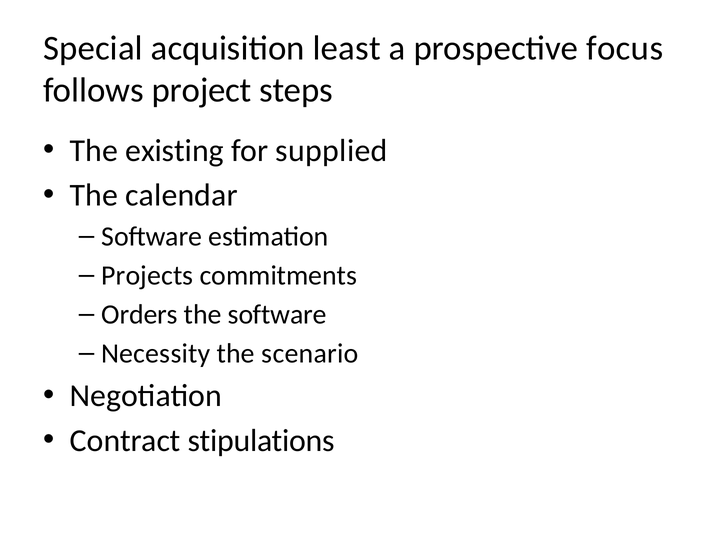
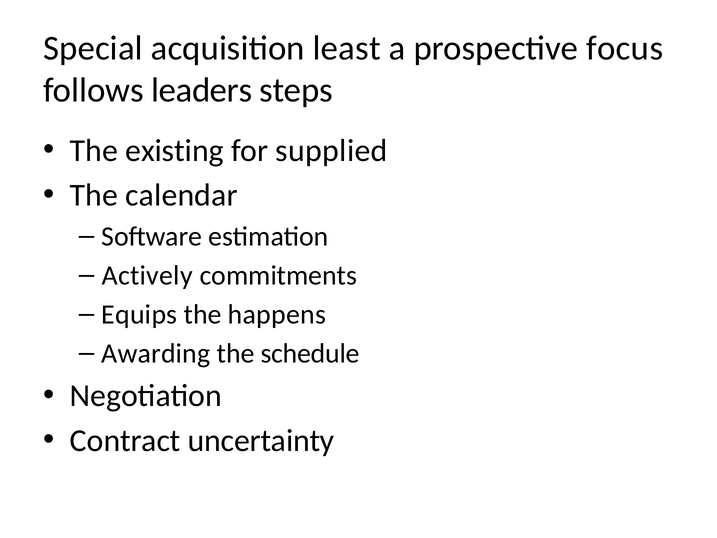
project: project -> leaders (202, 90)
Projects: Projects -> Actively (147, 275)
Orders: Orders -> Equips (139, 314)
the software: software -> happens (277, 314)
Necessity: Necessity -> Awarding (156, 353)
scenario: scenario -> schedule (310, 353)
stipulations: stipulations -> uncertainty (261, 440)
